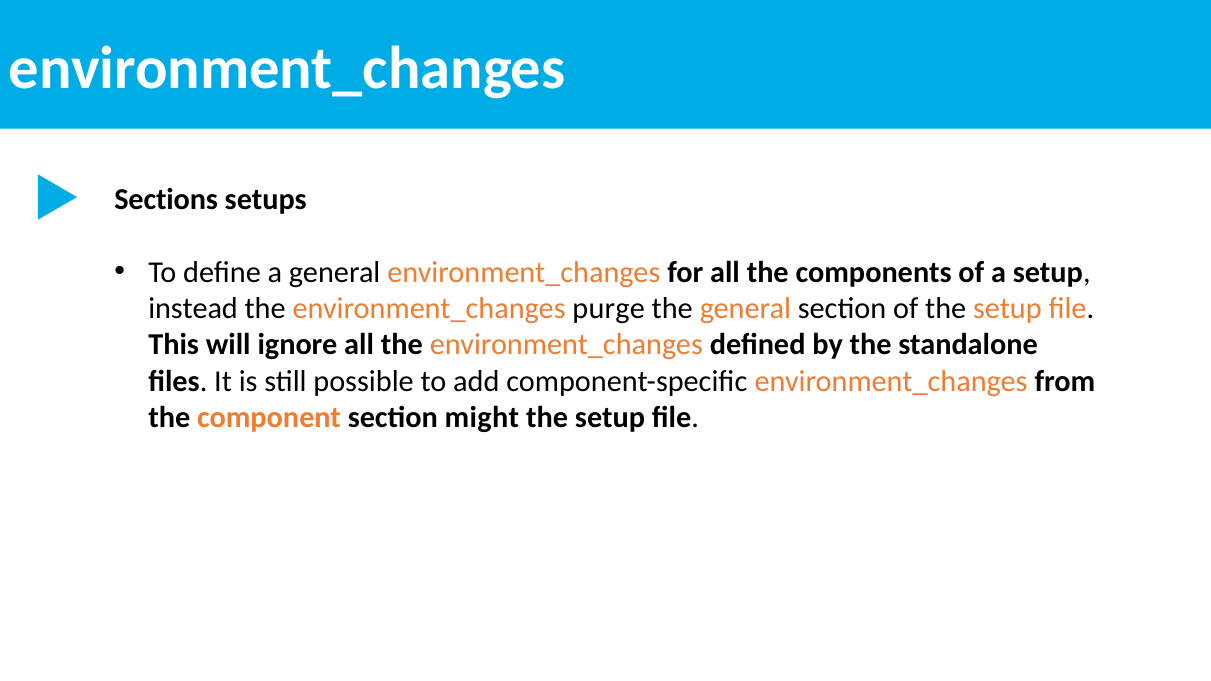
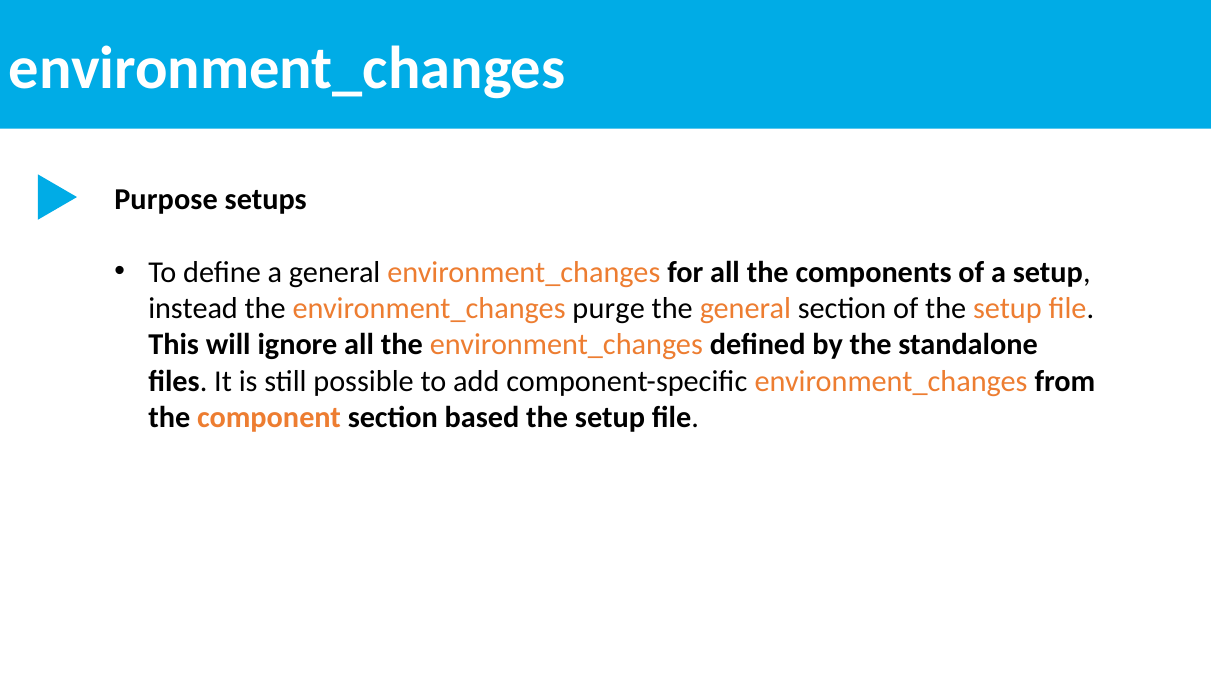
Sections: Sections -> Purpose (166, 199)
might: might -> based (482, 417)
